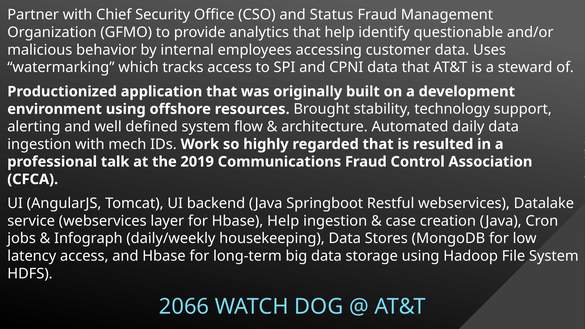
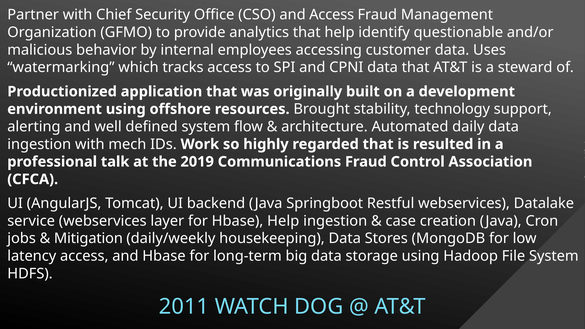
and Status: Status -> Access (332, 15)
Infograph: Infograph -> Mitigation (88, 239)
2066: 2066 -> 2011 (184, 306)
